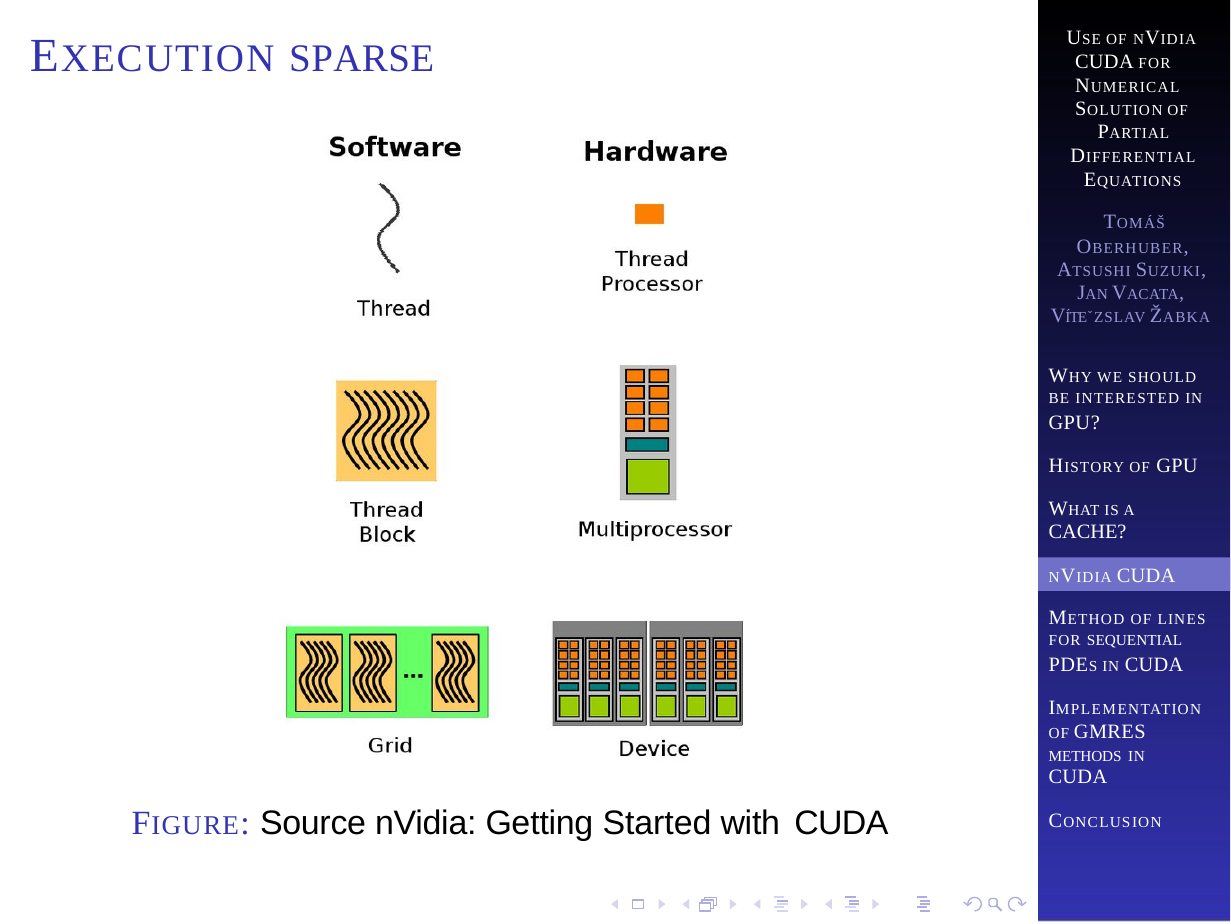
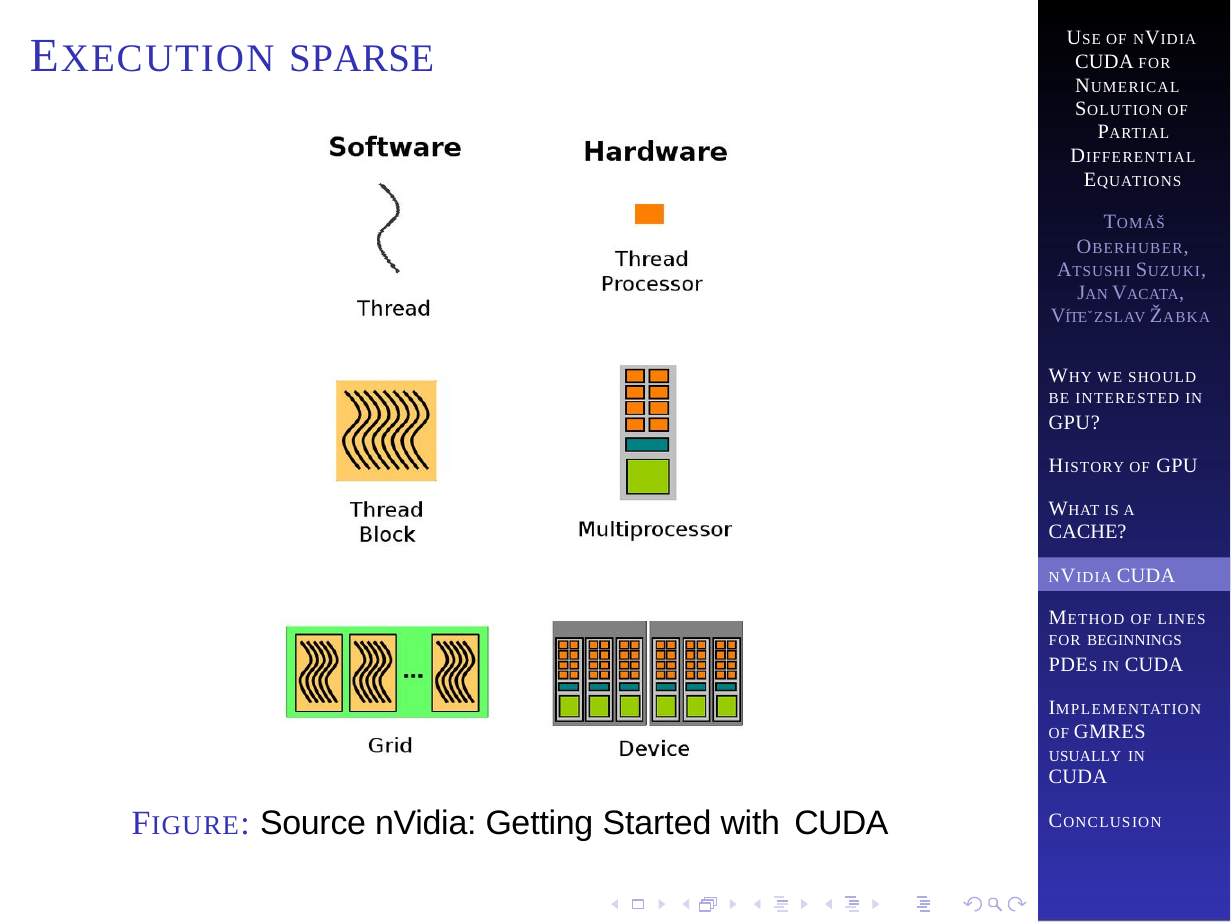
SEQUENTIAL: SEQUENTIAL -> BEGINNINGS (1135, 641)
METHODS: METHODS -> USUALLY (1085, 757)
